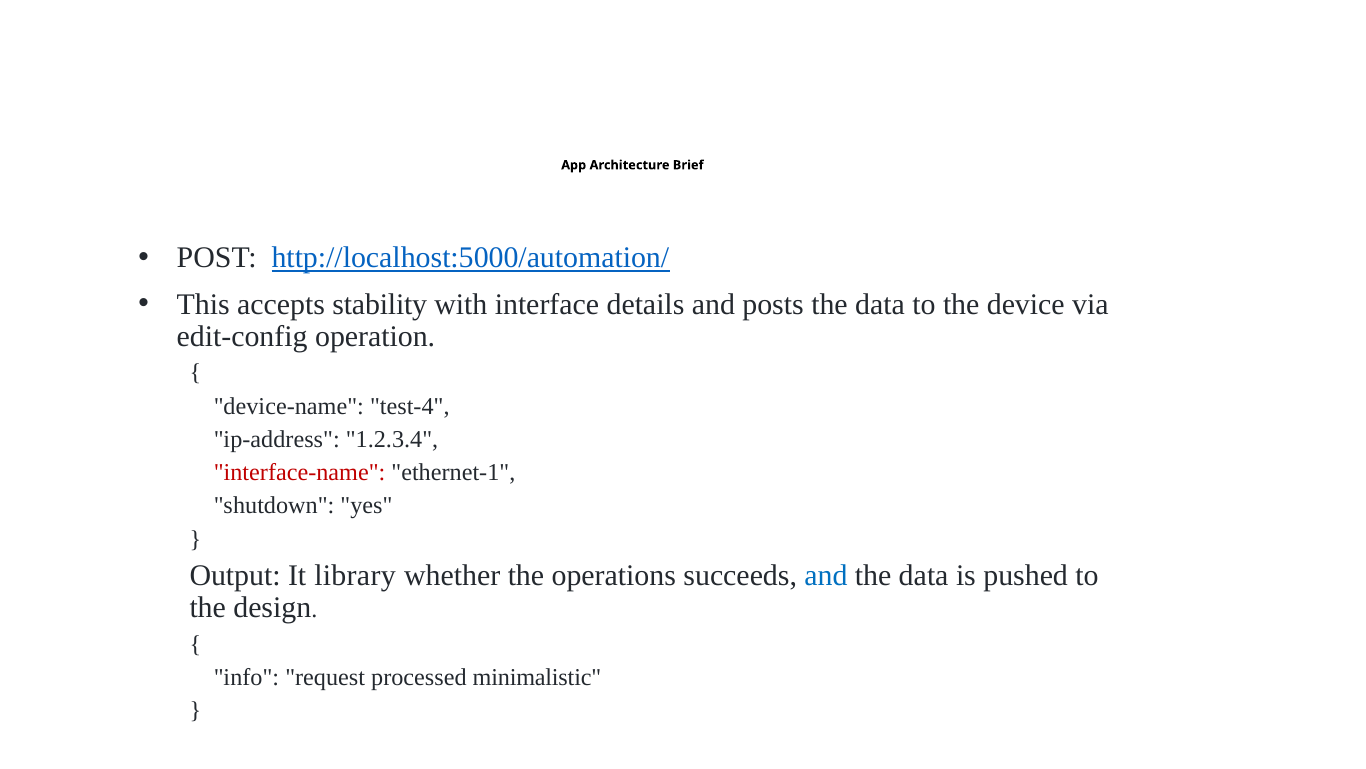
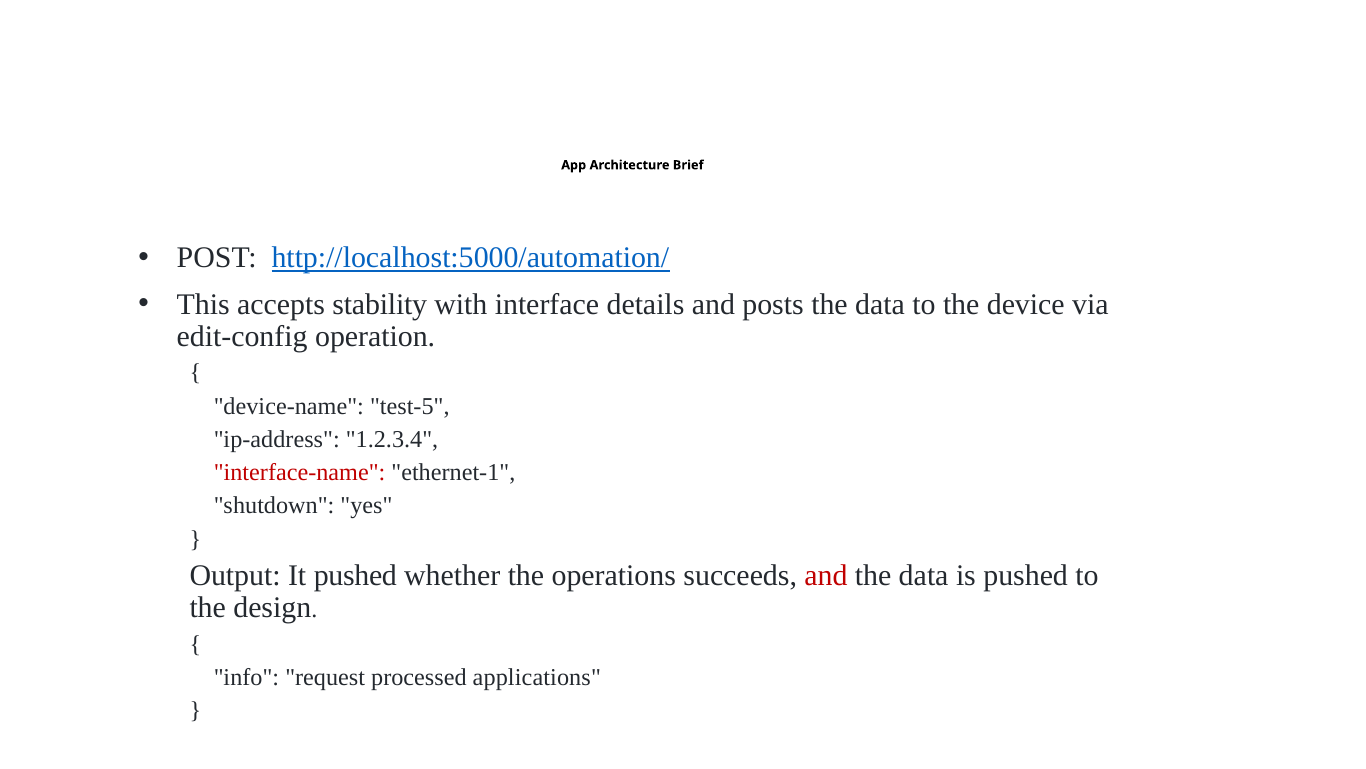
test-4: test-4 -> test-5 (410, 406)
It library: library -> pushed (355, 575)
and colour: blue -> red (826, 575)
minimalistic: minimalistic -> applications (537, 677)
